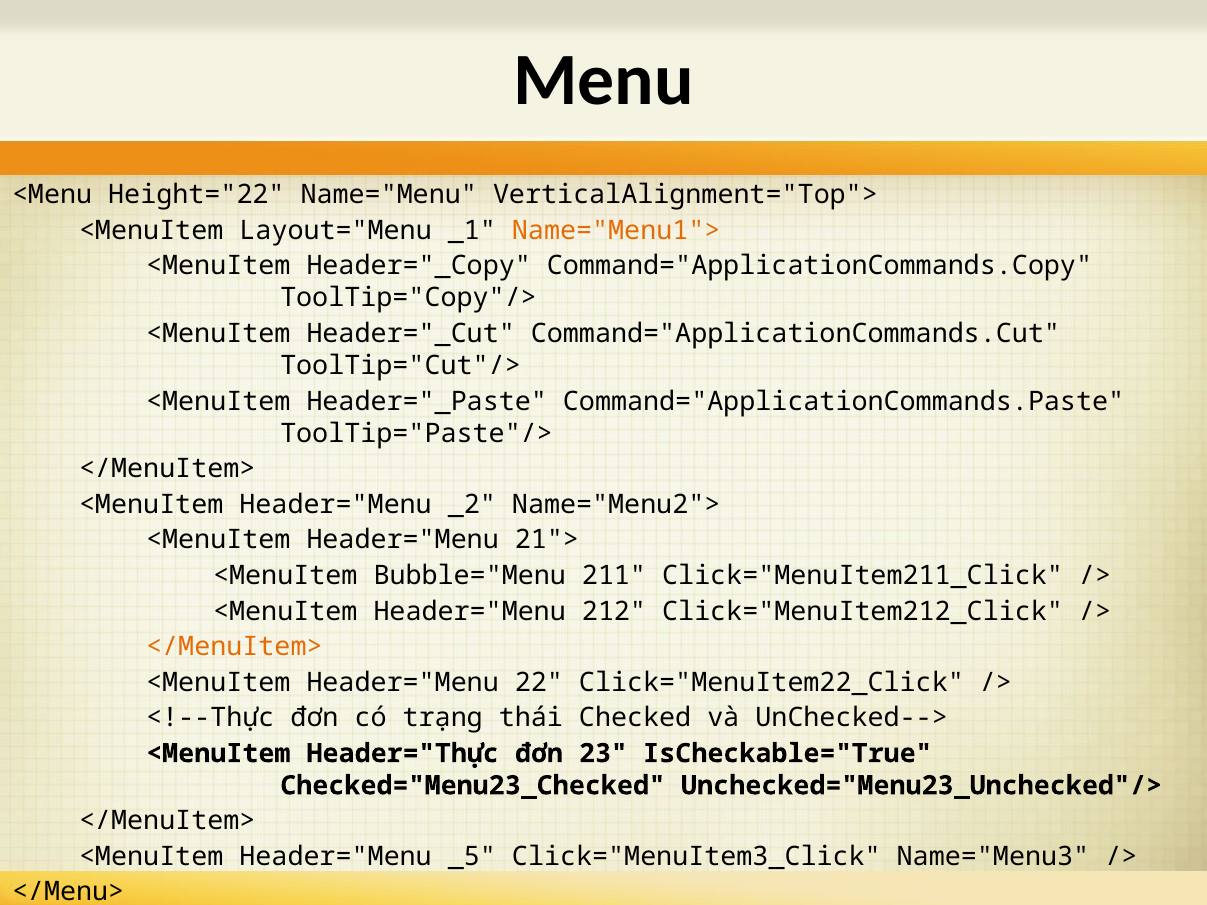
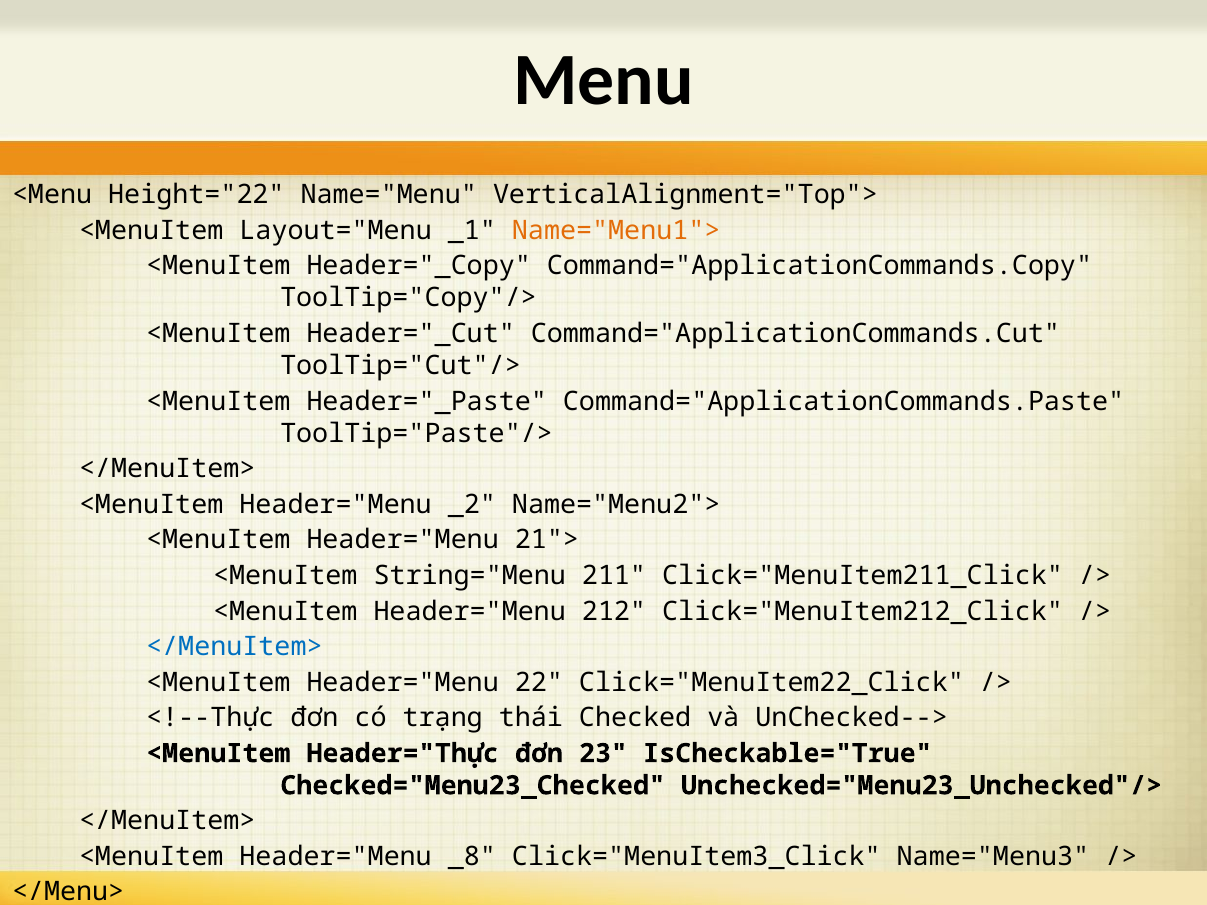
Bubble="Menu: Bubble="Menu -> String="Menu (470, 576)
</MenuItem> colour: orange -> blue (234, 647)
_5: _5 -> _8 (472, 857)
